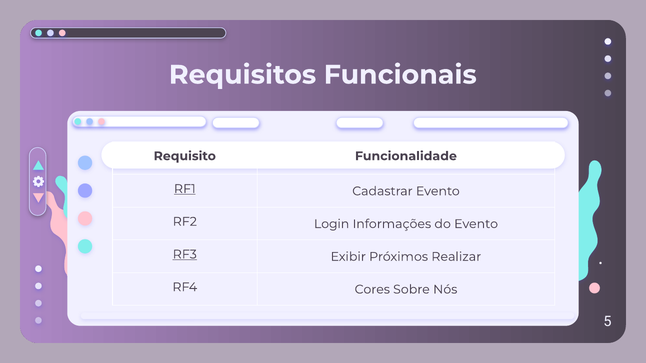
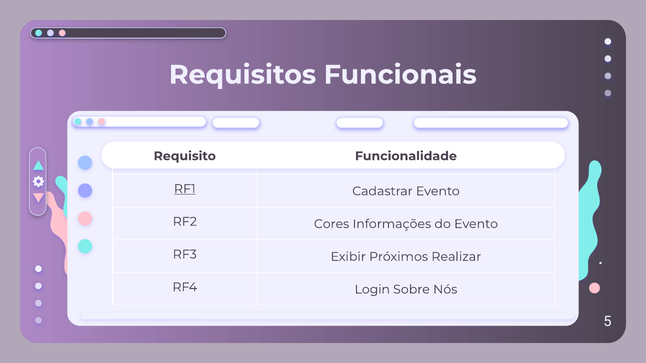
Login: Login -> Cores (332, 224)
RF3 underline: present -> none (185, 255)
Cores: Cores -> Login (372, 290)
